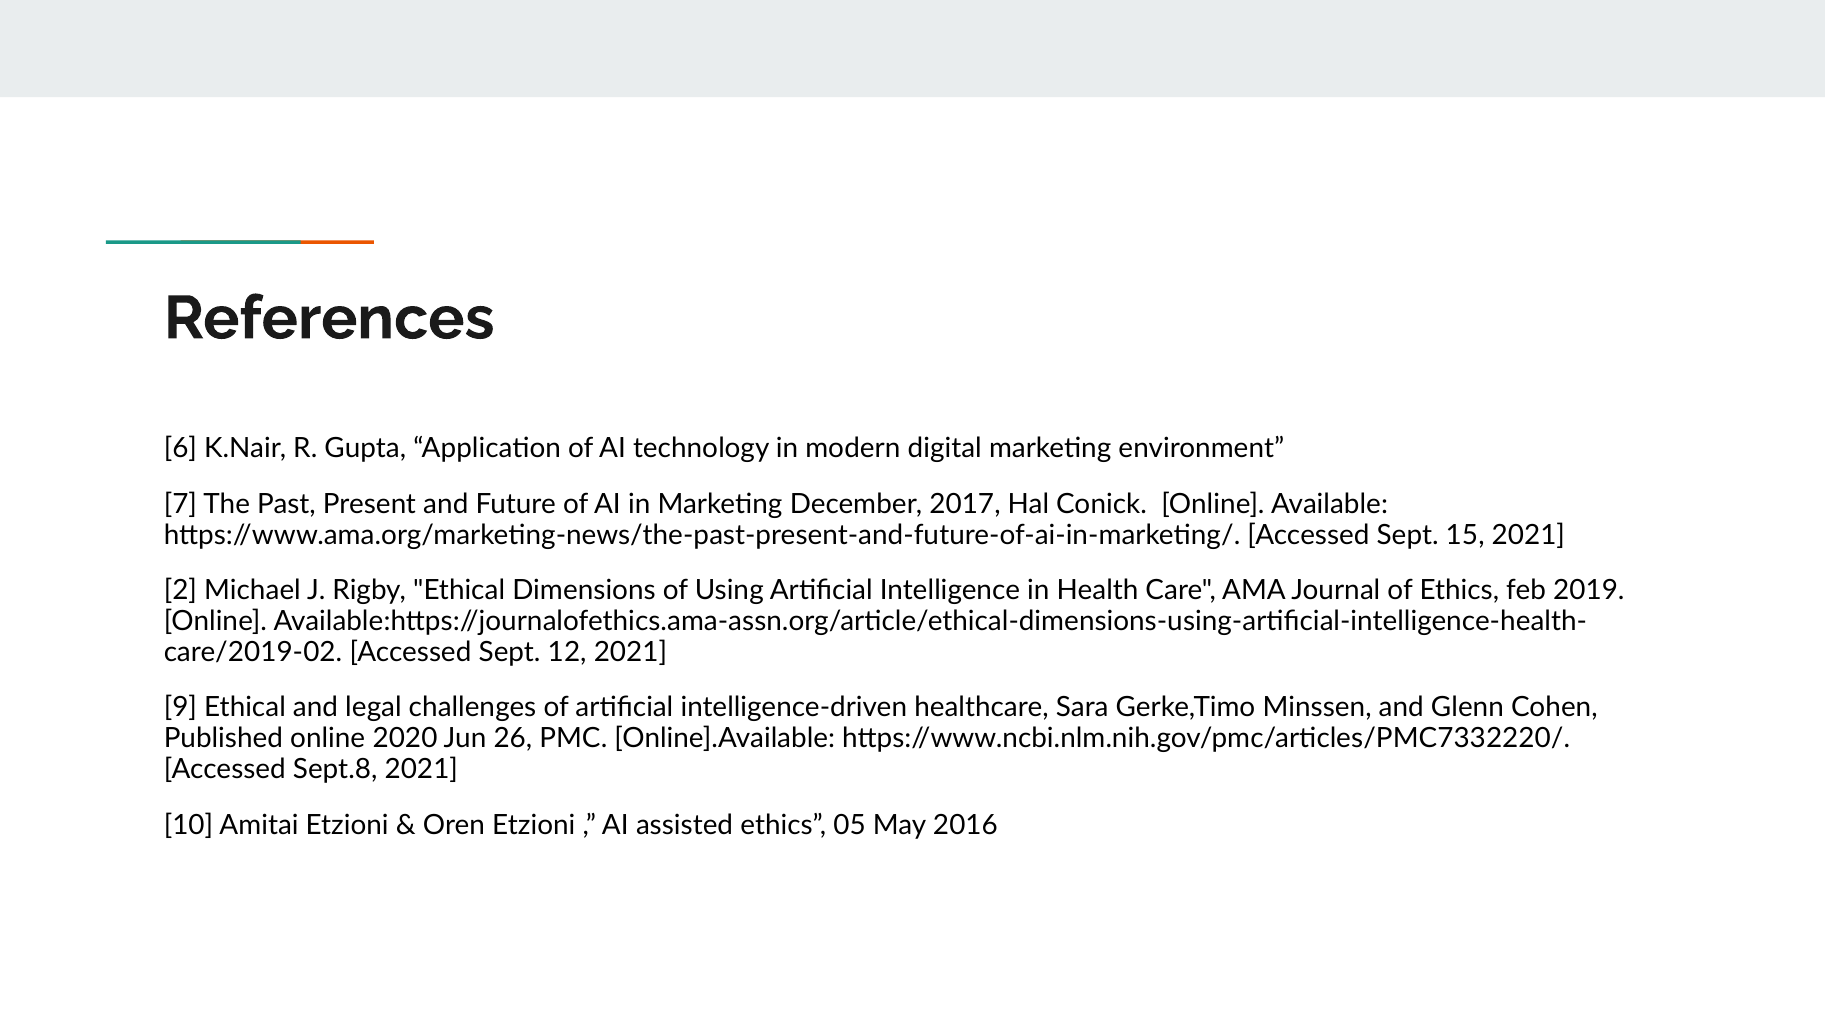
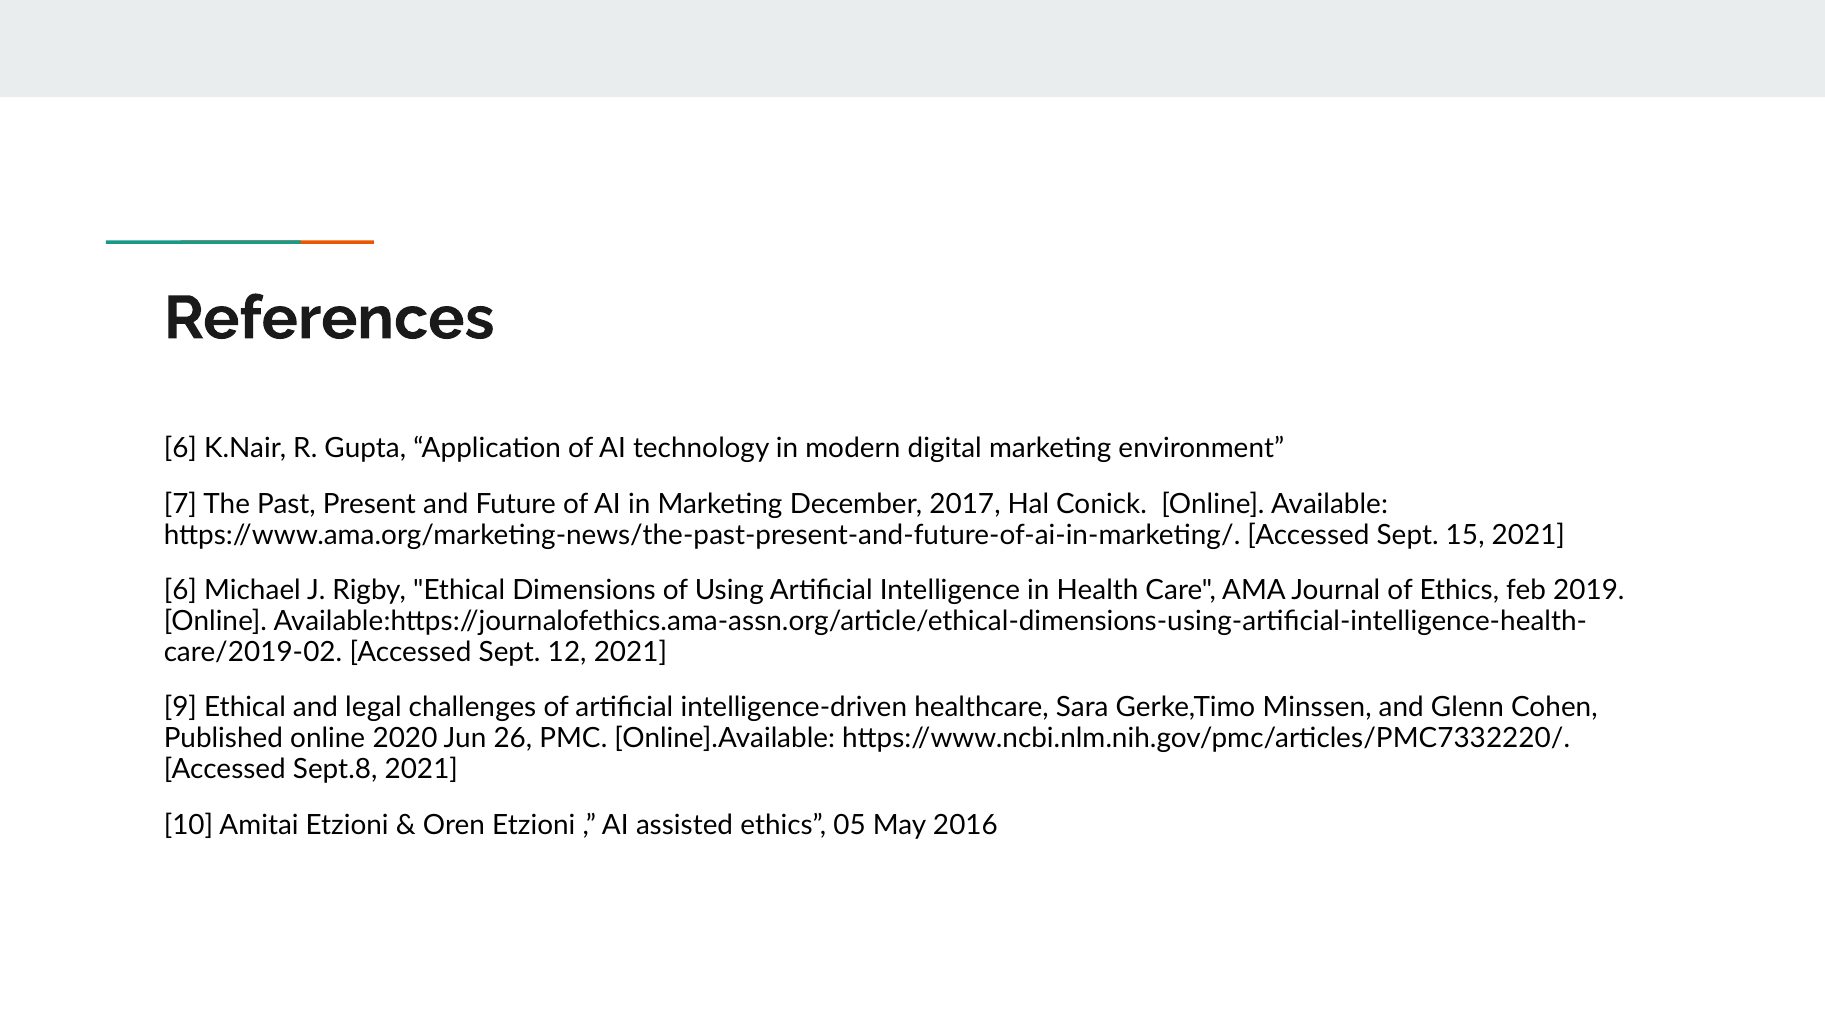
2: 2 -> 6 (180, 591)
